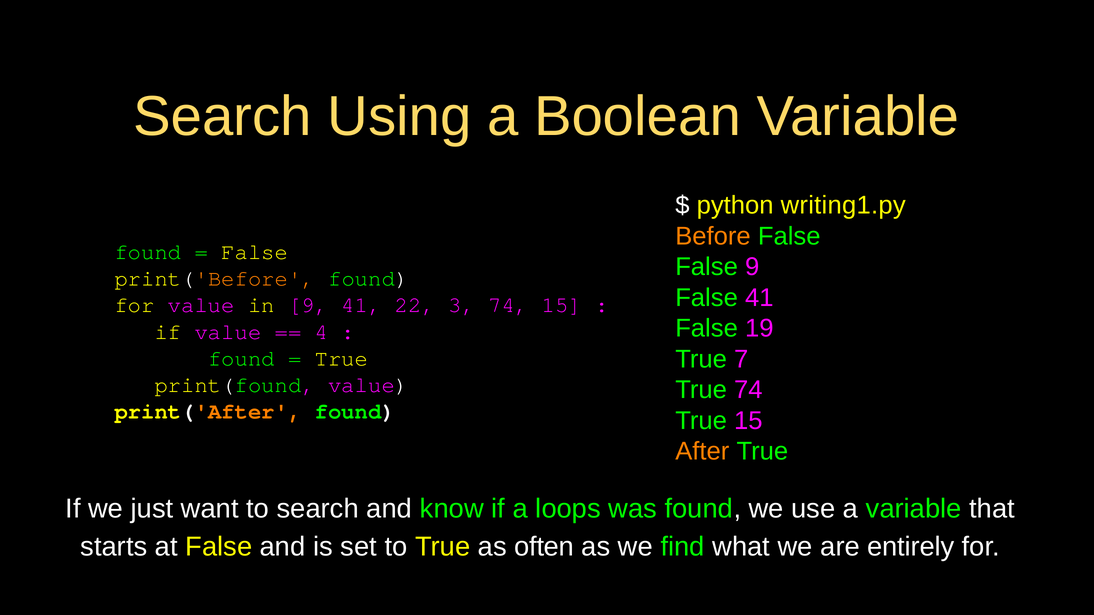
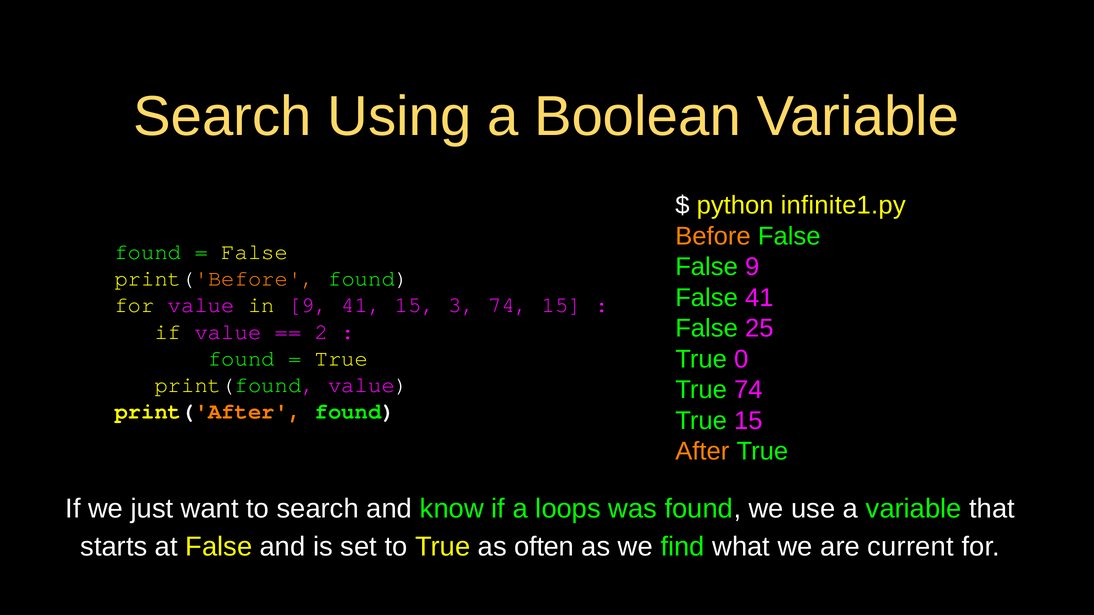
writing1.py: writing1.py -> infinite1.py (843, 206)
41 22: 22 -> 15 (415, 305)
19: 19 -> 25 (759, 329)
4: 4 -> 2 (321, 332)
7: 7 -> 0 (741, 359)
entirely: entirely -> current (911, 547)
